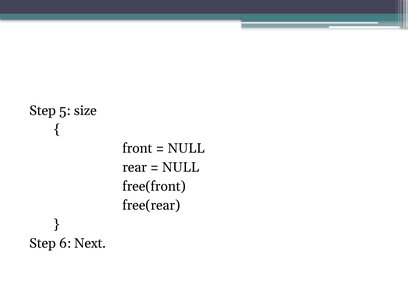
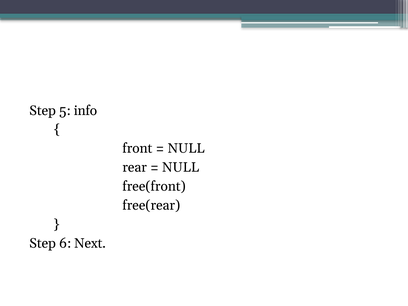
size: size -> info (85, 111)
